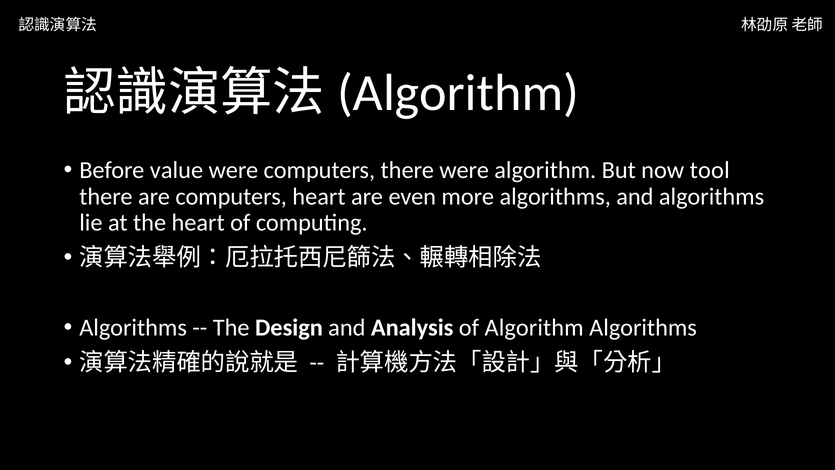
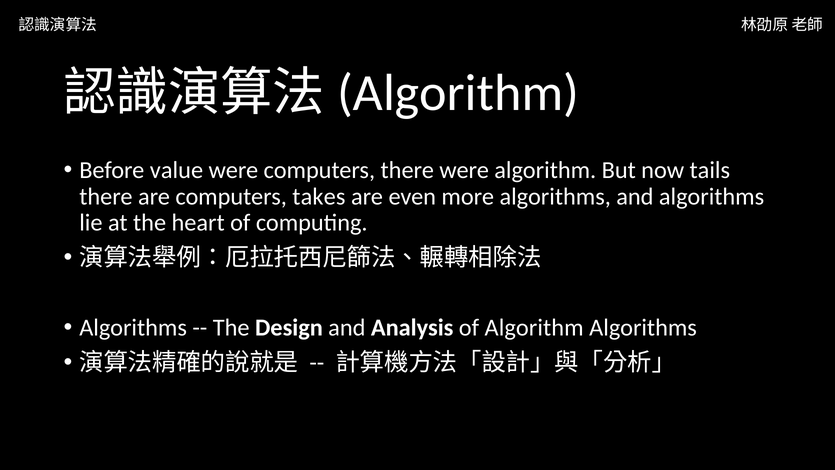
tool: tool -> tails (710, 170)
computers heart: heart -> takes (319, 196)
